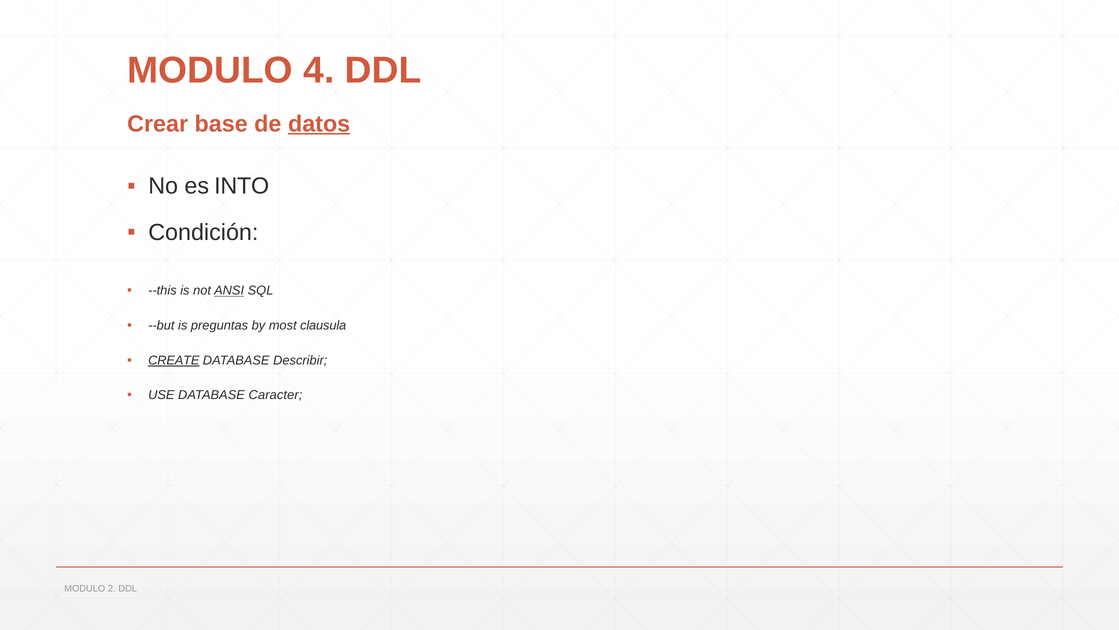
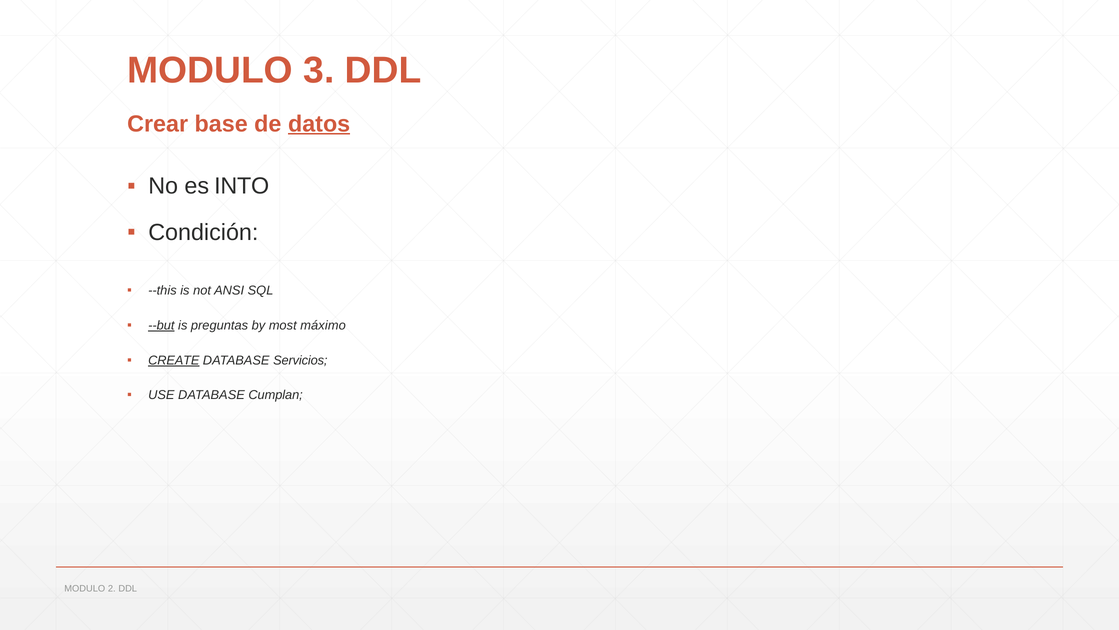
4: 4 -> 3 (319, 70)
ANSI underline: present -> none (229, 290)
--but underline: none -> present (161, 325)
clausula: clausula -> máximo (323, 325)
Describir: Describir -> Servicios (300, 360)
Caracter: Caracter -> Cumplan (276, 395)
